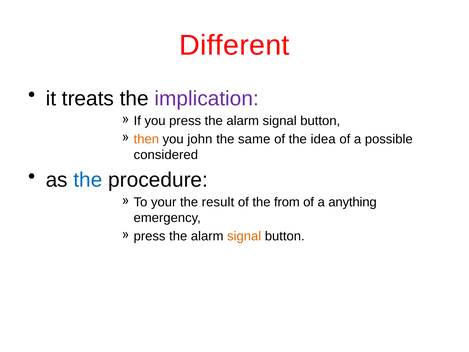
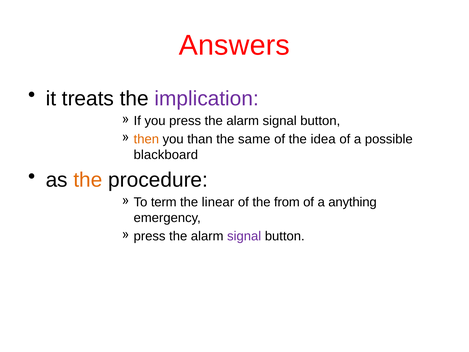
Different: Different -> Answers (234, 45)
john: john -> than (200, 139)
considered: considered -> blackboard (166, 155)
the colour: blue -> orange (88, 180)
your: your -> term (164, 202)
result: result -> linear (218, 202)
signal colour: orange -> purple (244, 236)
